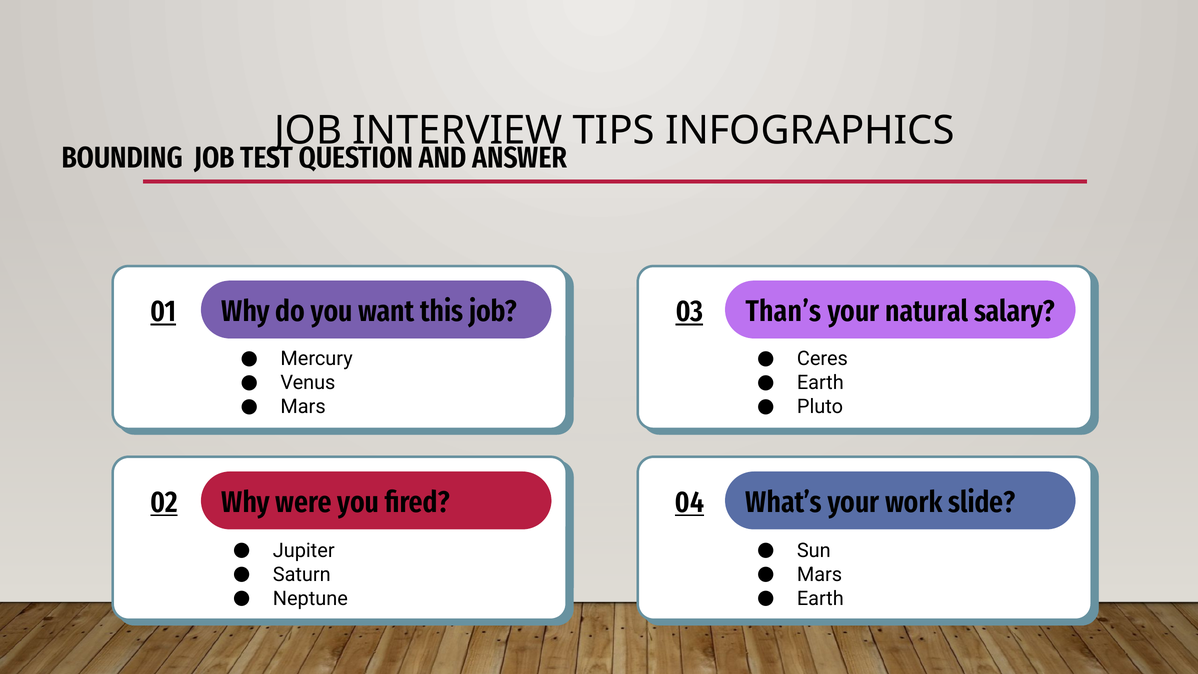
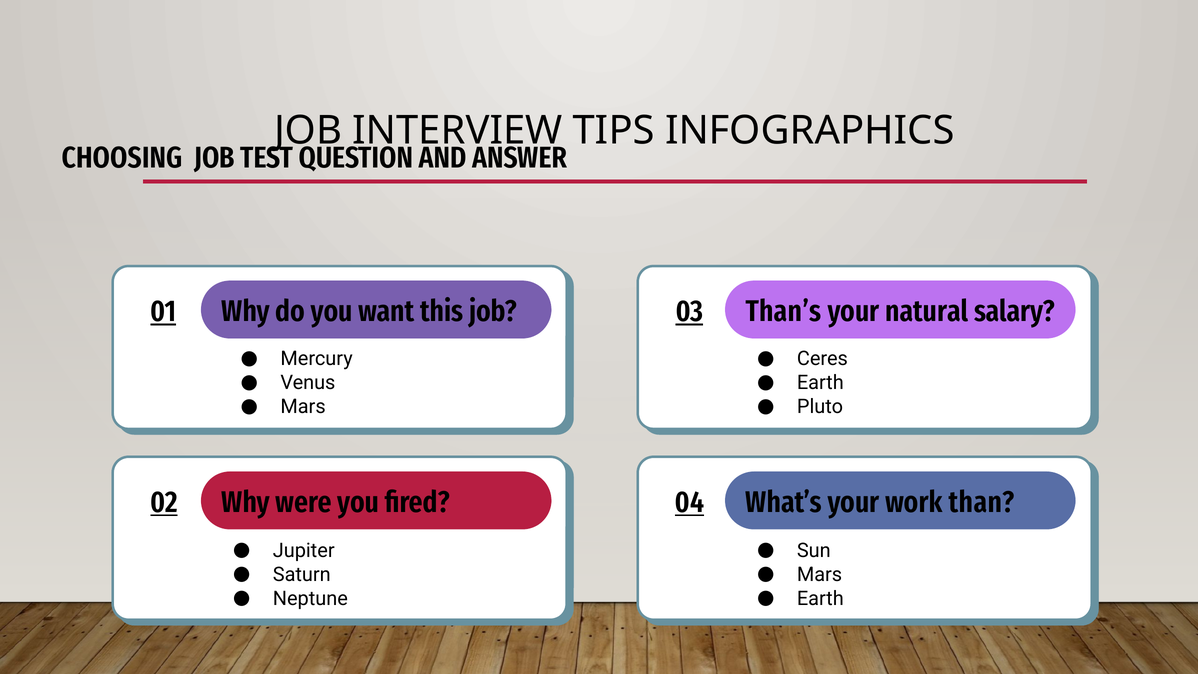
BOUNDING: BOUNDING -> CHOOSING (122, 158)
slide: slide -> than (982, 502)
